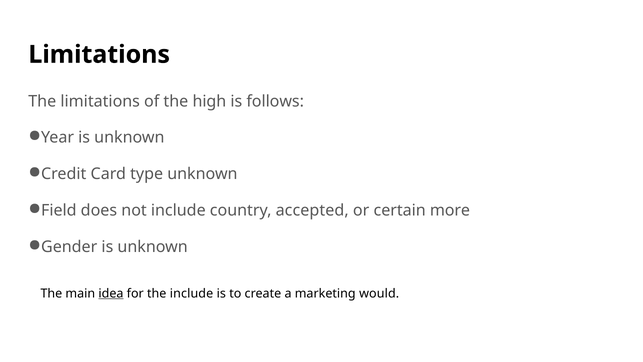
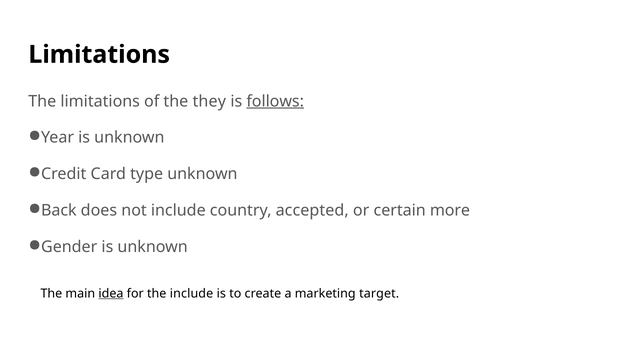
high: high -> they (209, 101)
follows underline: none -> present (275, 101)
Field: Field -> Back (59, 210)
would: would -> target (379, 293)
